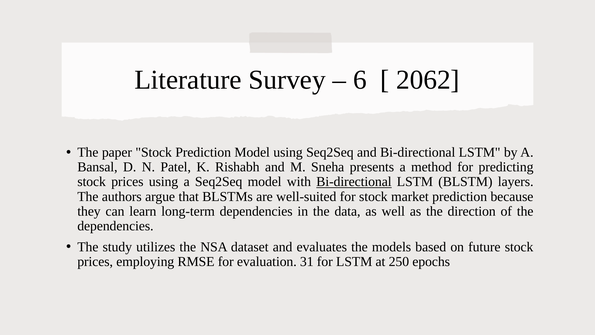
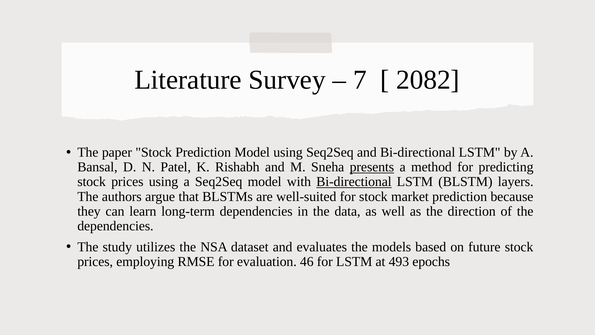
6: 6 -> 7 (360, 80)
2062: 2062 -> 2082 (428, 80)
presents underline: none -> present (372, 167)
31: 31 -> 46 (307, 261)
250: 250 -> 493 (399, 261)
